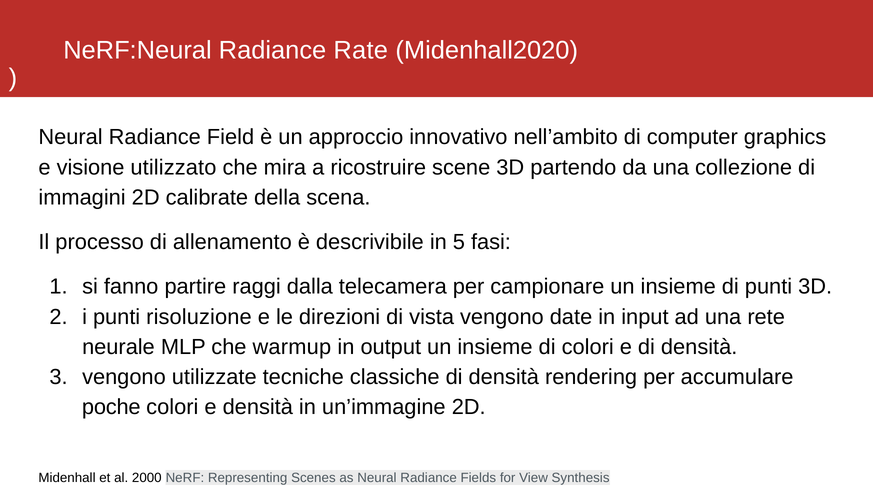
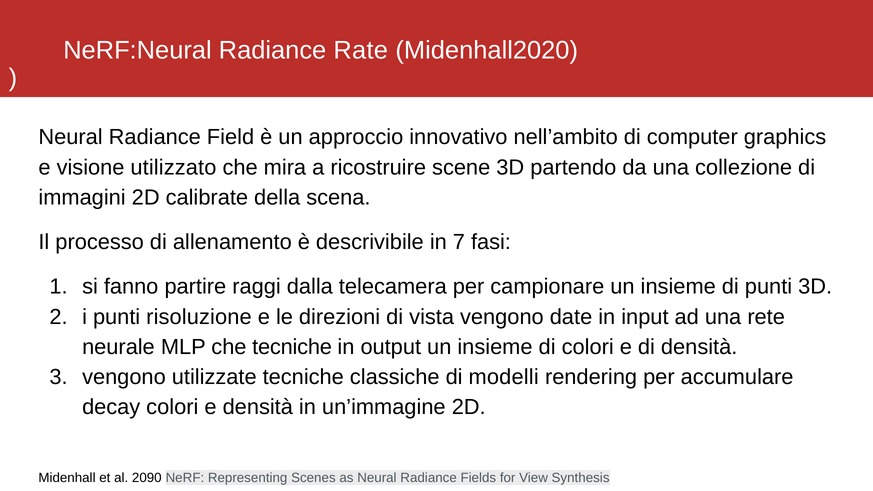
5: 5 -> 7 (459, 242)
che warmup: warmup -> tecniche (292, 347)
classiche di densità: densità -> modelli (504, 377)
poche: poche -> decay (111, 407)
2000: 2000 -> 2090 (147, 478)
